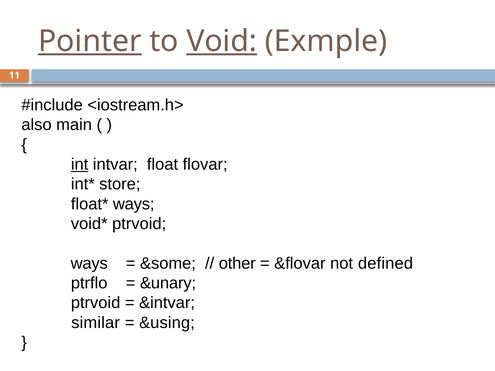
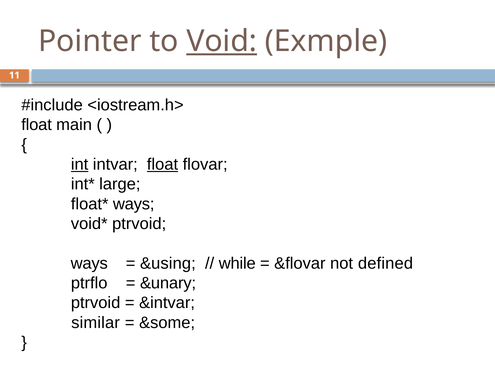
Pointer underline: present -> none (90, 41)
also: also -> float (37, 125)
float underline: none -> present (163, 164)
store: store -> large (120, 184)
&some: &some -> &using (168, 263)
other: other -> while (237, 263)
&using: &using -> &some (167, 323)
